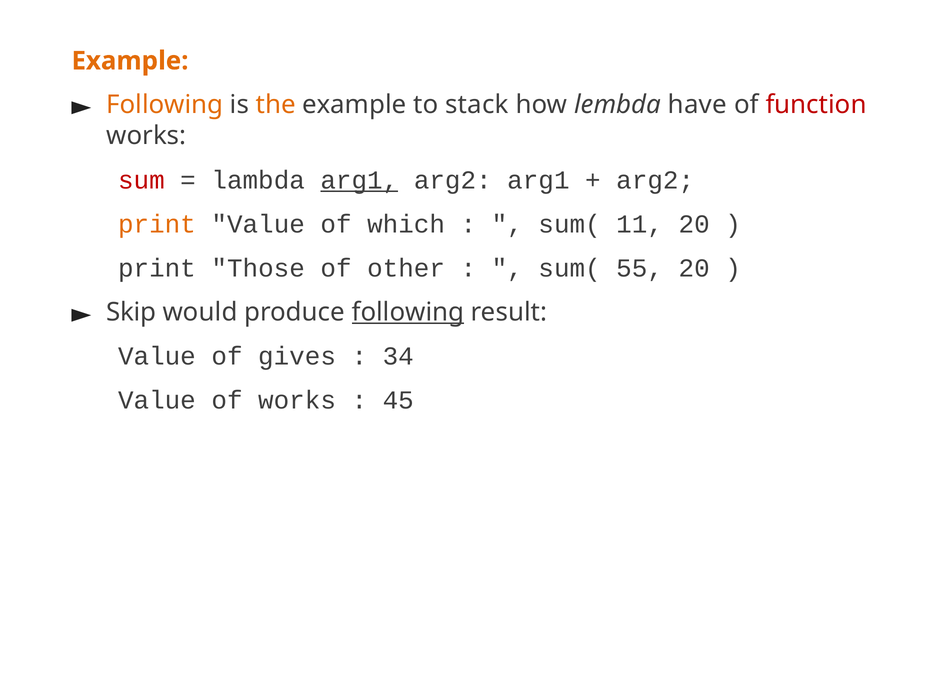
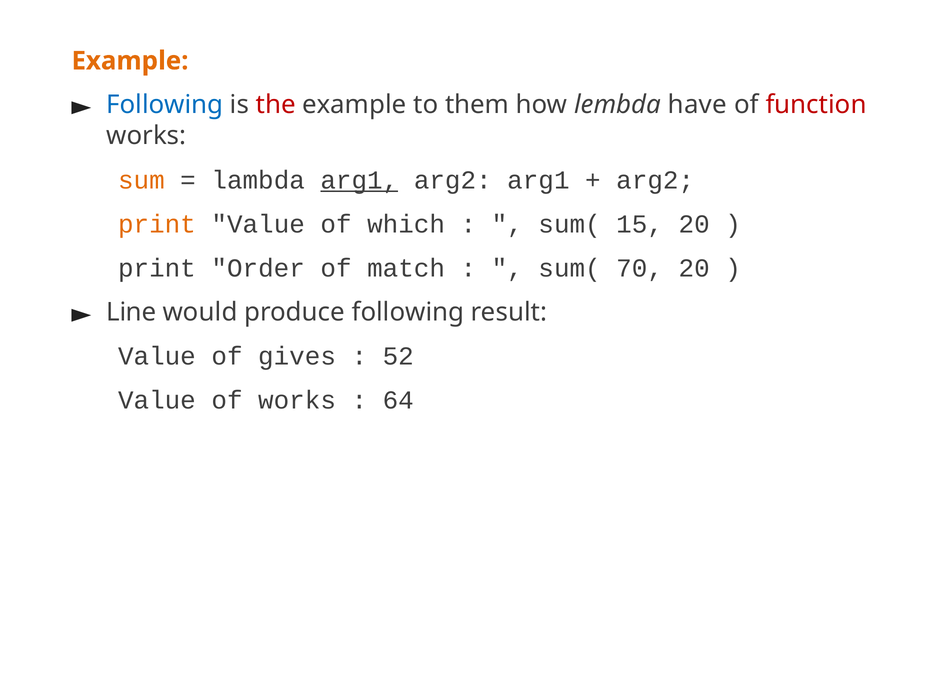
Following colour: orange -> blue (165, 105)
the colour: orange -> red (276, 105)
stack: stack -> them (477, 105)
sum colour: red -> orange (141, 180)
11: 11 -> 15 (640, 224)
Those: Those -> Order (258, 268)
other: other -> match (406, 268)
55: 55 -> 70 (640, 268)
Skip: Skip -> Line (131, 312)
following underline: present -> none (408, 312)
34: 34 -> 52 (398, 356)
45: 45 -> 64 (398, 400)
